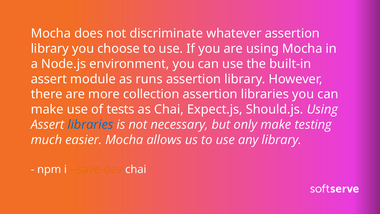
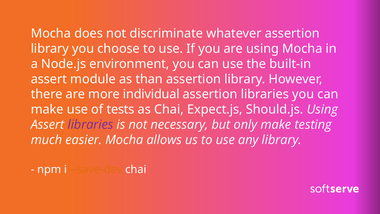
runs: runs -> than (149, 79)
collection: collection -> individual (151, 94)
libraries colour: blue -> purple (90, 125)
